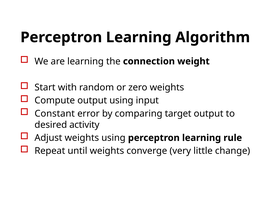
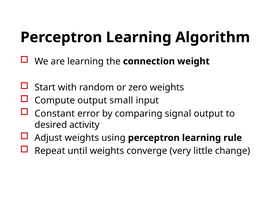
output using: using -> small (121, 101)
target: target -> signal (178, 114)
